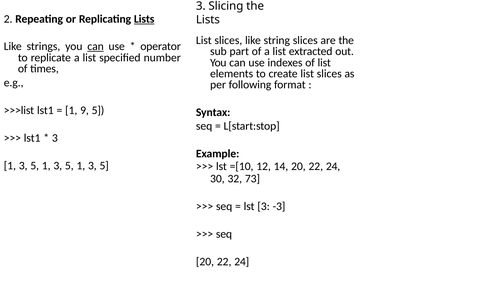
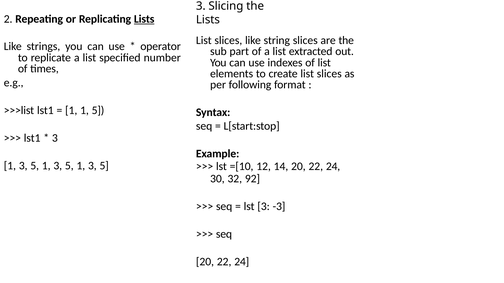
can underline: present -> none (96, 47)
1 9: 9 -> 1 (85, 110)
73: 73 -> 92 (252, 179)
